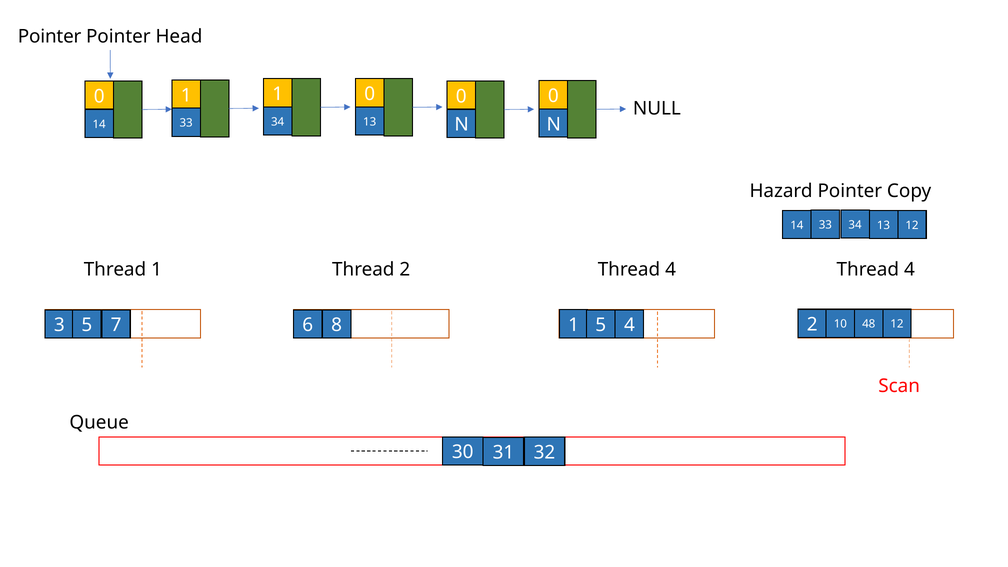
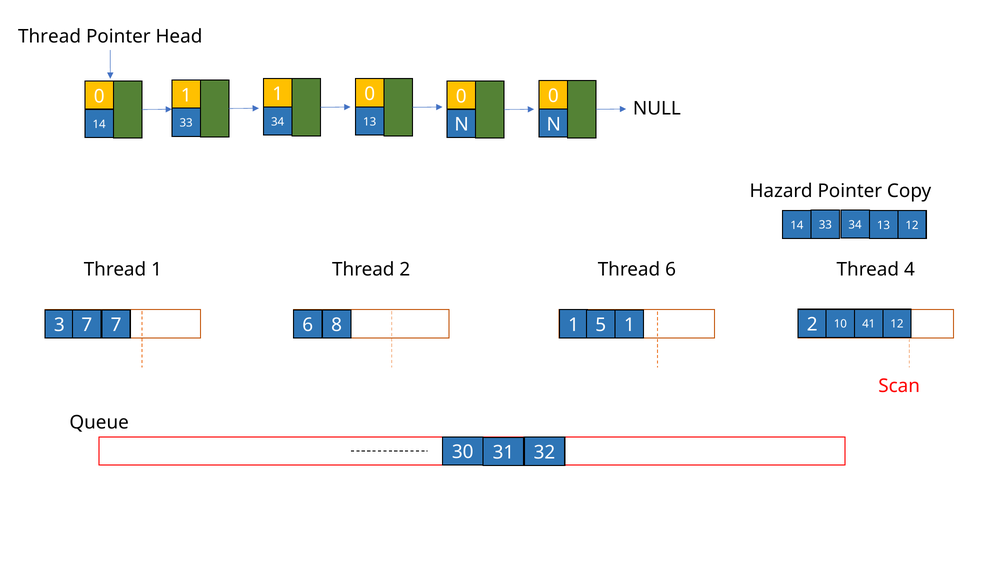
Pointer: Pointer -> Thread (50, 36)
2 Thread 4: 4 -> 6 (671, 269)
3 5: 5 -> 7 (87, 325)
8 4: 4 -> 1 (629, 325)
48: 48 -> 41 (869, 324)
